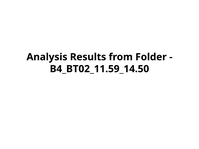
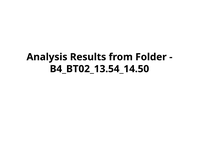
B4_BT02_11.59_14.50: B4_BT02_11.59_14.50 -> B4_BT02_13.54_14.50 (99, 69)
